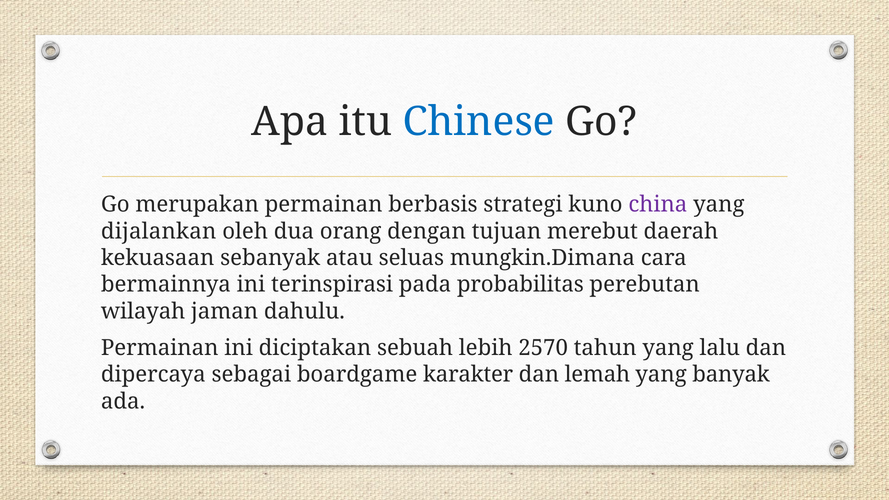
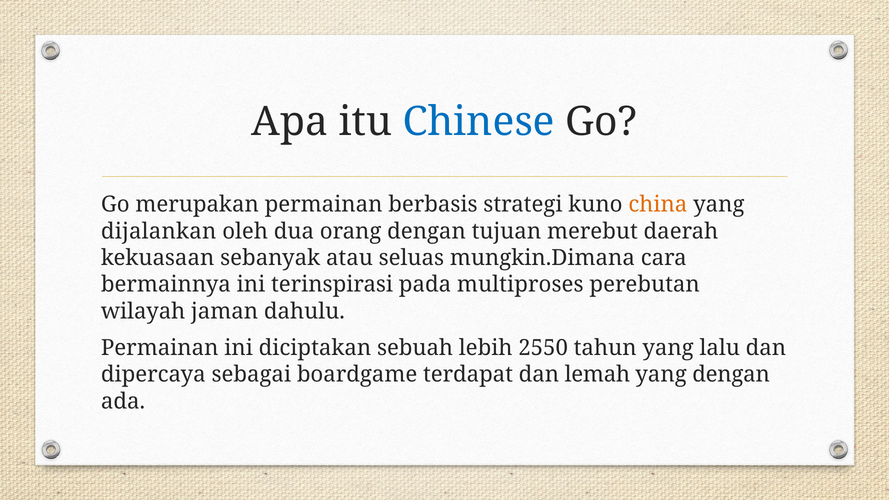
china colour: purple -> orange (658, 205)
probabilitas: probabilitas -> multiproses (520, 285)
2570: 2570 -> 2550 (543, 348)
karakter: karakter -> terdapat (468, 375)
yang banyak: banyak -> dengan (731, 375)
